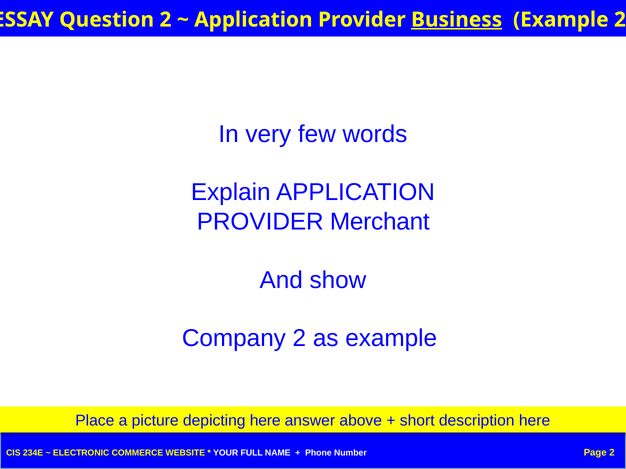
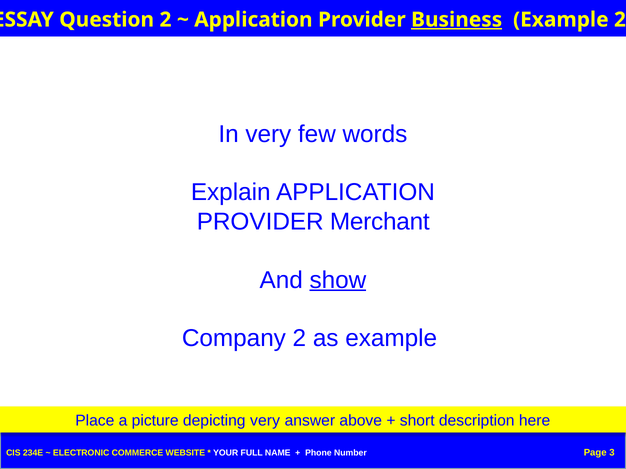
show underline: none -> present (338, 280)
depicting here: here -> very (265, 421)
Page 2: 2 -> 3 (612, 453)
